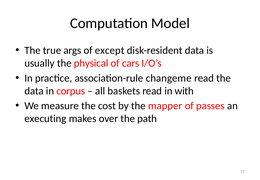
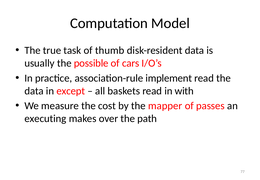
args: args -> task (72, 50)
except: except -> thumb (110, 50)
physical: physical -> possible (91, 63)
changeme: changeme -> implement (169, 78)
corpus: corpus -> except (71, 91)
